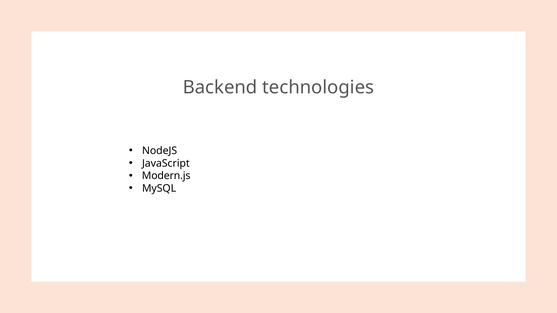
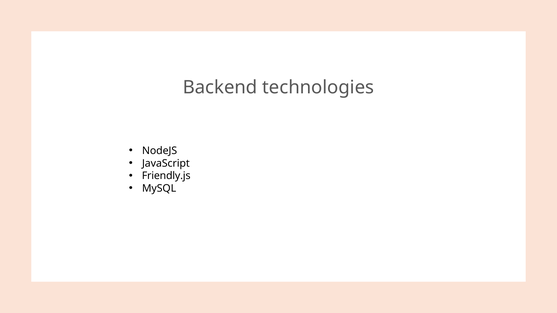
Modern.js: Modern.js -> Friendly.js (166, 176)
